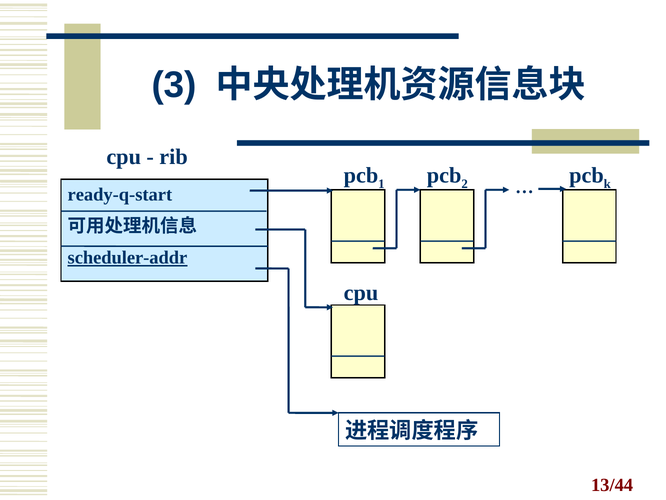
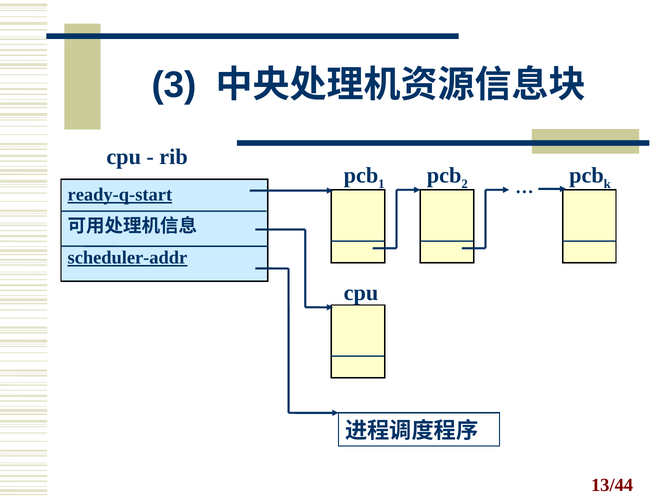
ready-q-start underline: none -> present (120, 195)
